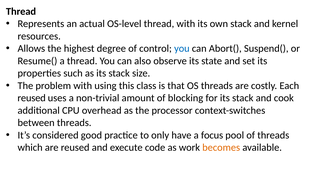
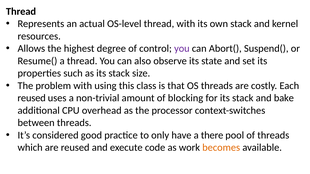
you colour: blue -> purple (182, 49)
cook: cook -> bake (284, 98)
focus: focus -> there (212, 135)
